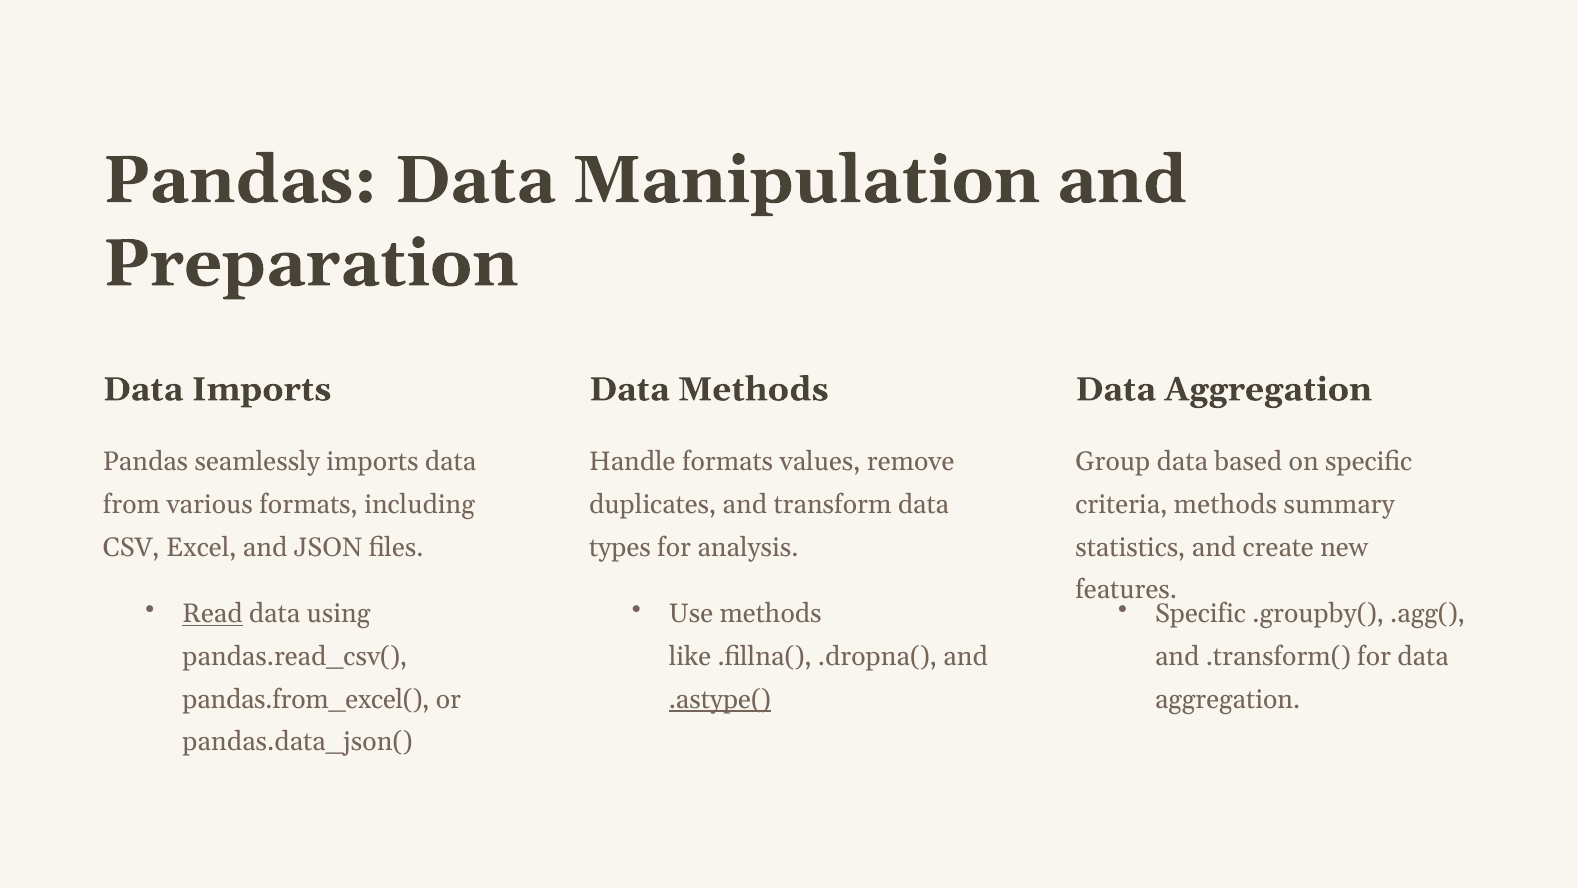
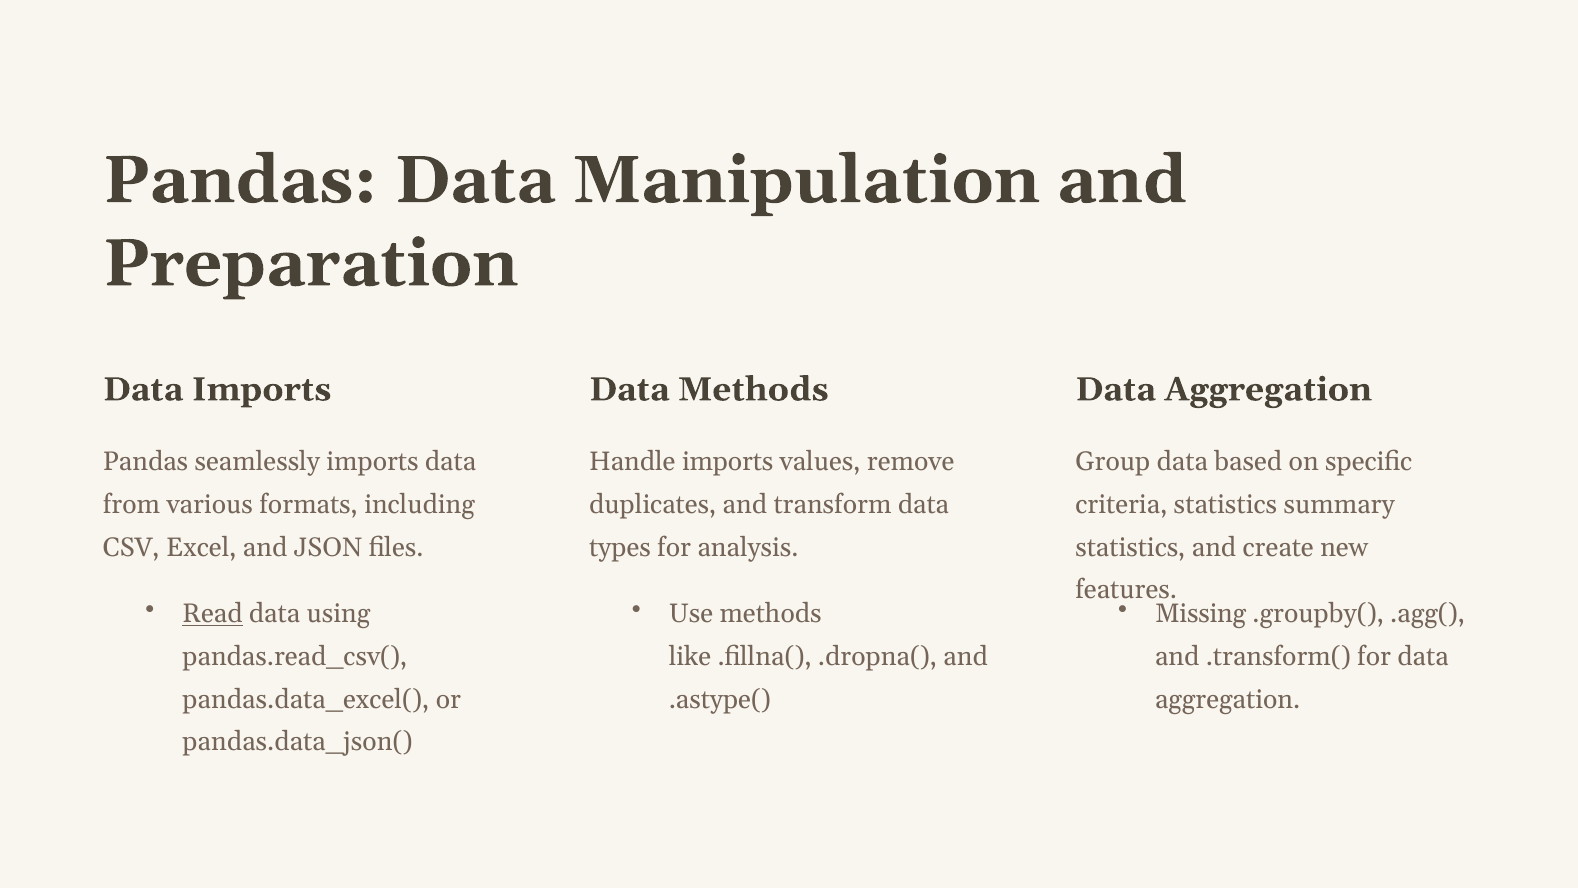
Handle formats: formats -> imports (728, 462)
criteria methods: methods -> statistics (1225, 505)
Specific: Specific -> Missing (1201, 614)
pandas.from_excel(: pandas.from_excel( -> pandas.data_excel( (306, 699)
.astype( underline: present -> none (720, 699)
